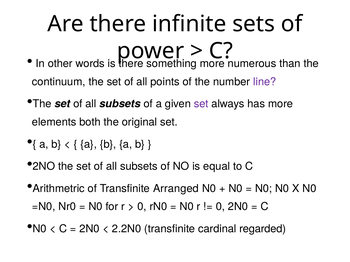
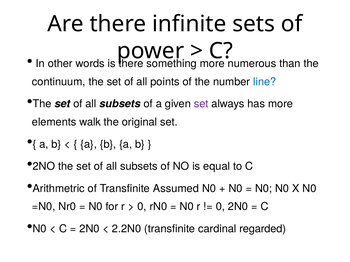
line colour: purple -> blue (265, 82)
both: both -> walk (90, 122)
Arranged: Arranged -> Assumed (176, 189)
